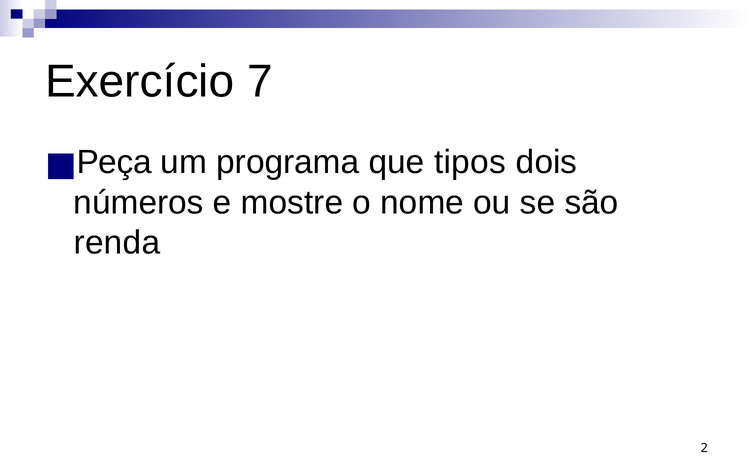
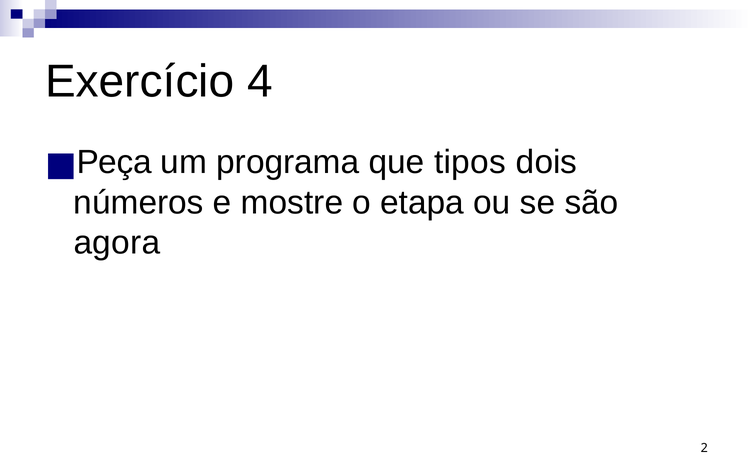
7: 7 -> 4 (260, 82)
nome: nome -> etapa (422, 202)
renda: renda -> agora (117, 242)
